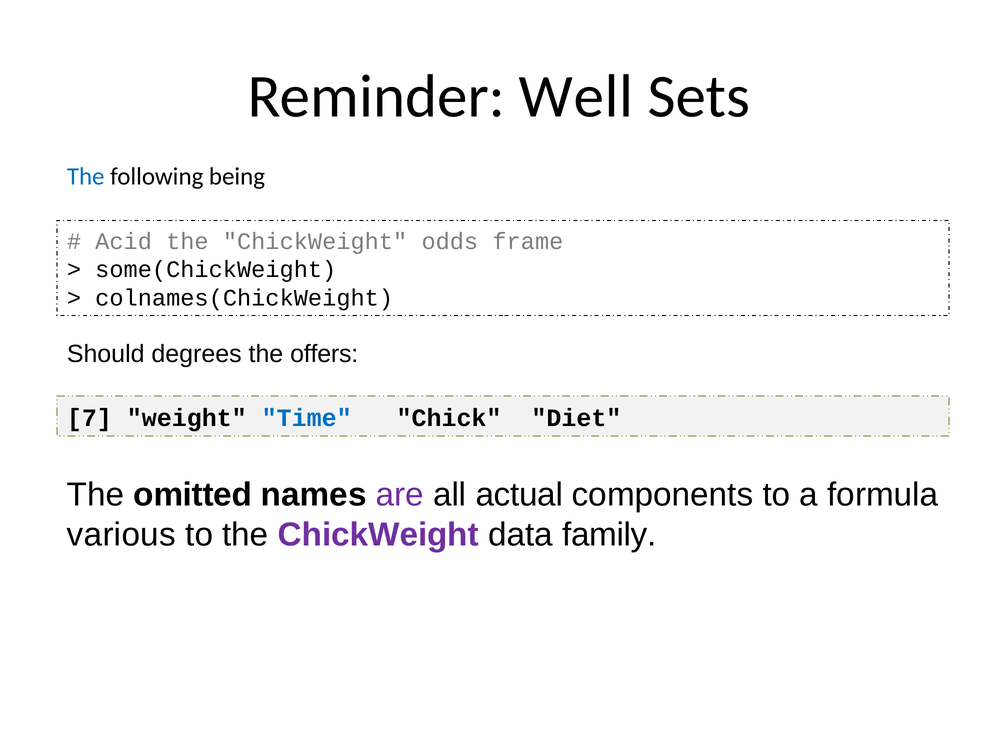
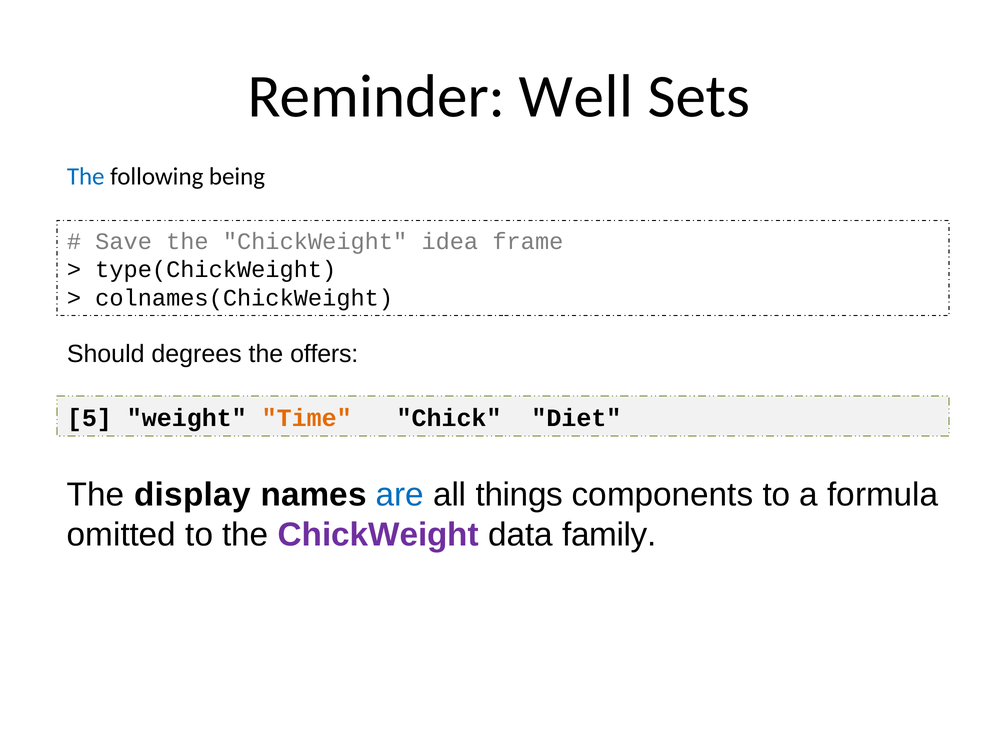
Acid: Acid -> Save (124, 241)
odds: odds -> idea (450, 241)
some(ChickWeight: some(ChickWeight -> type(ChickWeight (216, 270)
7: 7 -> 5 (89, 418)
Time colour: blue -> orange (307, 418)
omitted: omitted -> display (192, 495)
are colour: purple -> blue (400, 495)
actual: actual -> things (519, 495)
various: various -> omitted (121, 535)
